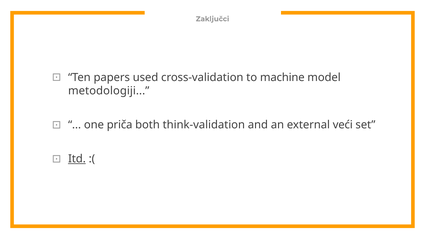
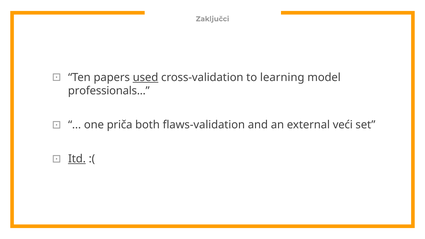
used underline: none -> present (146, 77)
machine: machine -> learning (282, 77)
metodologiji: metodologiji -> professionals (109, 91)
think-validation: think-validation -> flaws-validation (204, 125)
